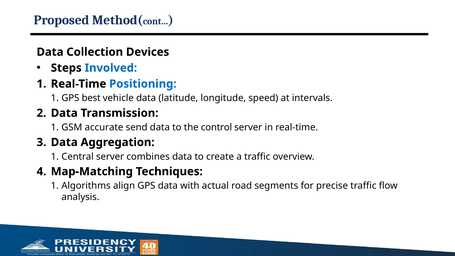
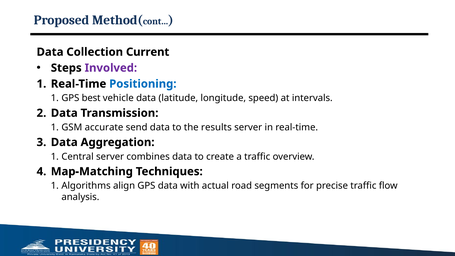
Devices: Devices -> Current (148, 52)
Involved colour: blue -> purple (111, 68)
control: control -> results (216, 127)
